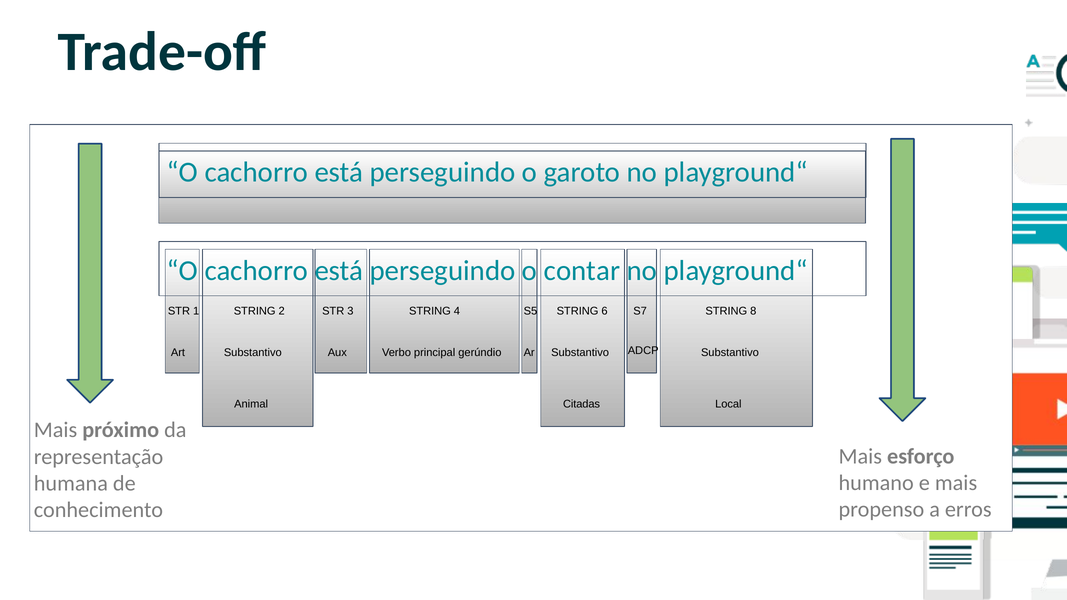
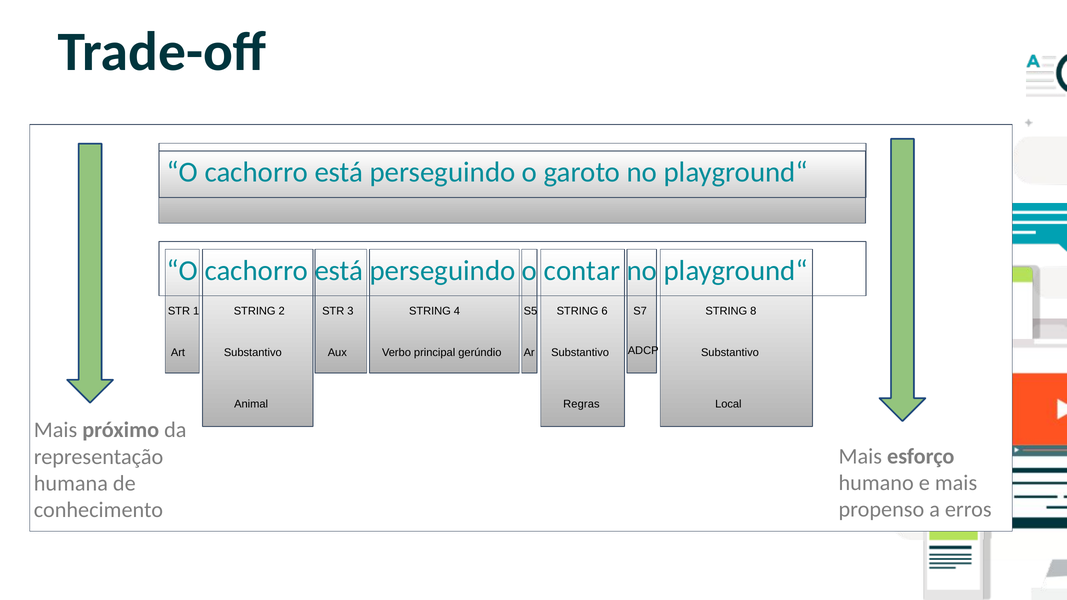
Citadas: Citadas -> Regras (581, 404)
